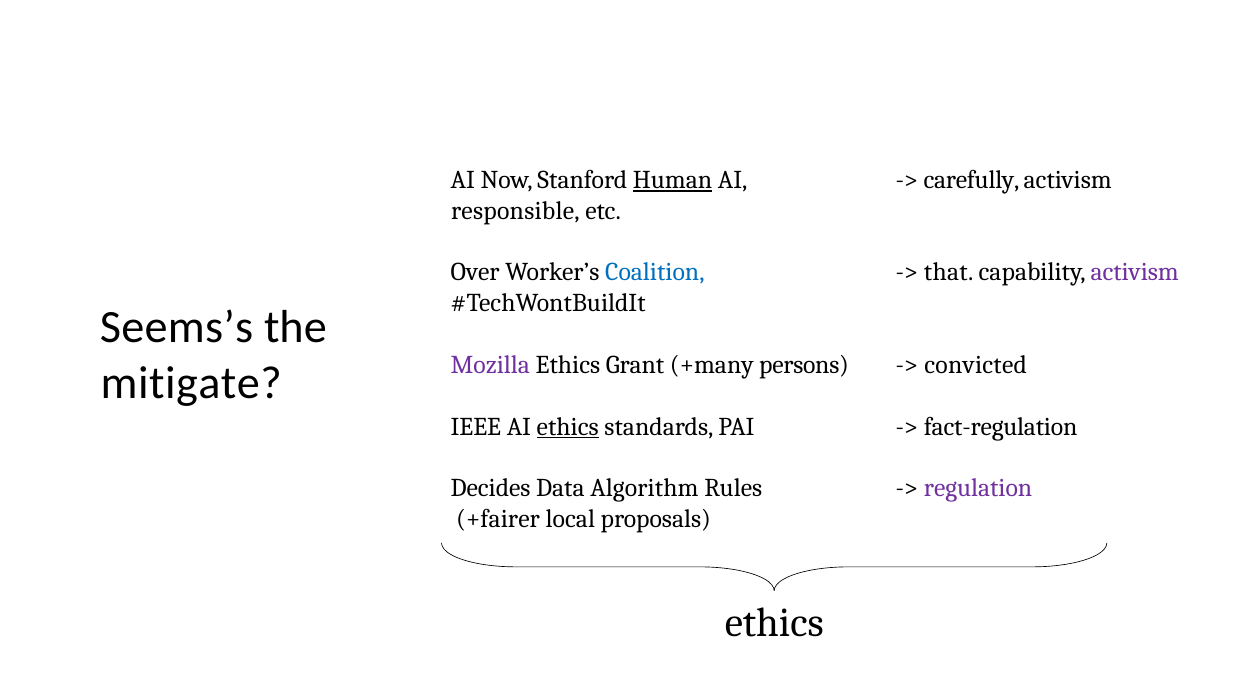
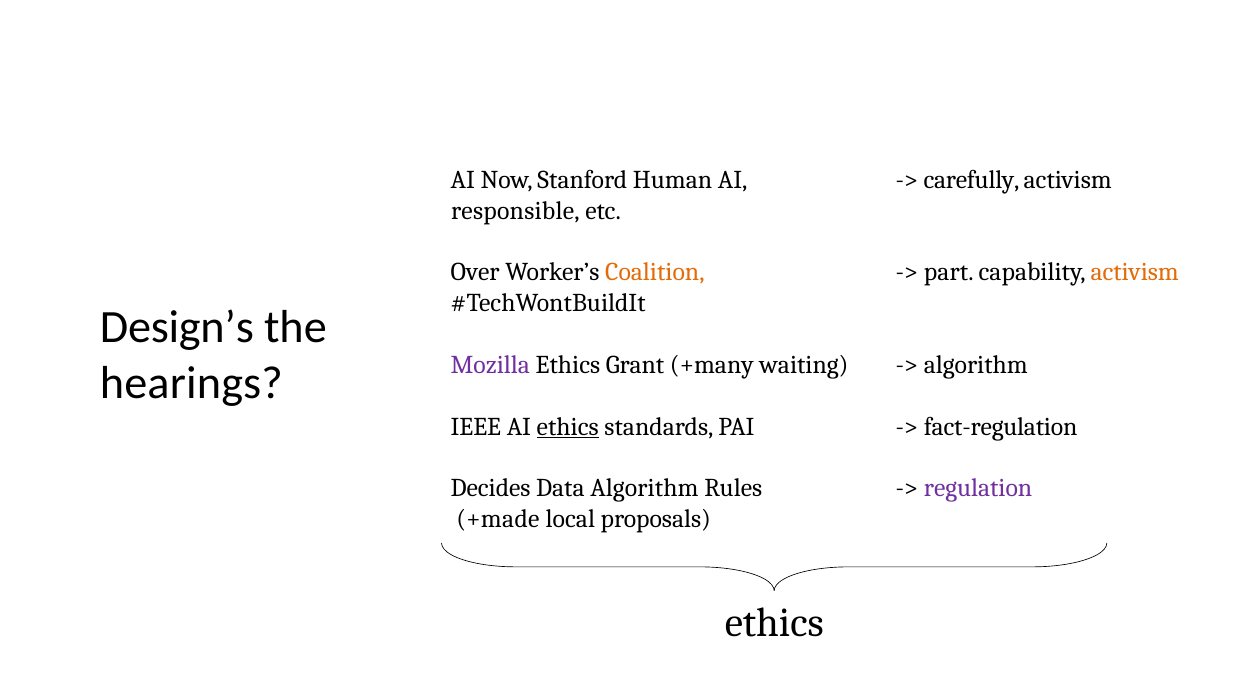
Human underline: present -> none (673, 180)
Coalition colour: blue -> orange (655, 272)
that: that -> part (949, 272)
activism colour: purple -> orange (1135, 272)
Seems’s: Seems’s -> Design’s (177, 328)
persons: persons -> waiting (804, 365)
convicted: convicted -> algorithm (976, 365)
mitigate: mitigate -> hearings (191, 383)
+fairer: +fairer -> +made (498, 519)
